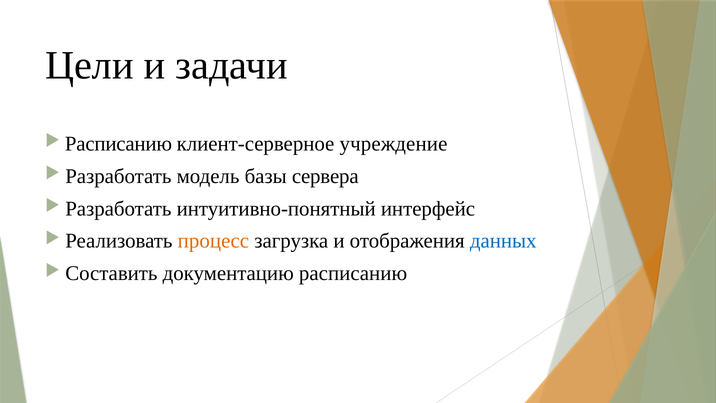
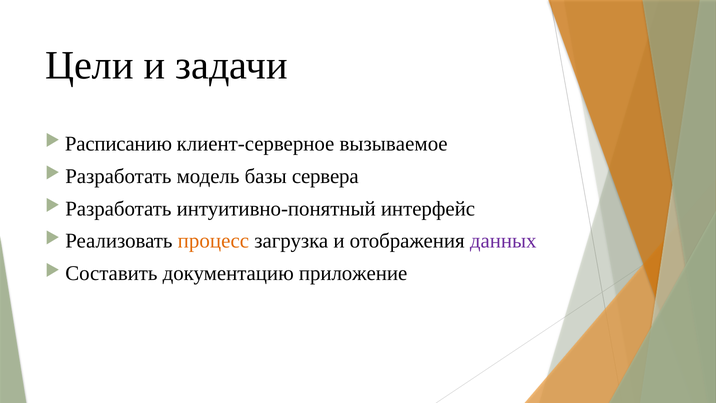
учреждение: учреждение -> вызываемое (394, 144)
данных colour: blue -> purple (503, 241)
документацию расписанию: расписанию -> приложение (353, 273)
